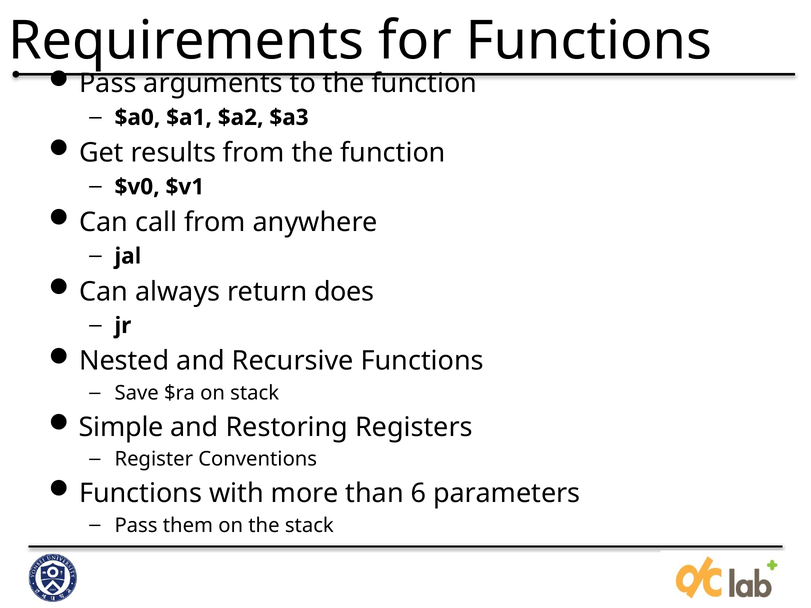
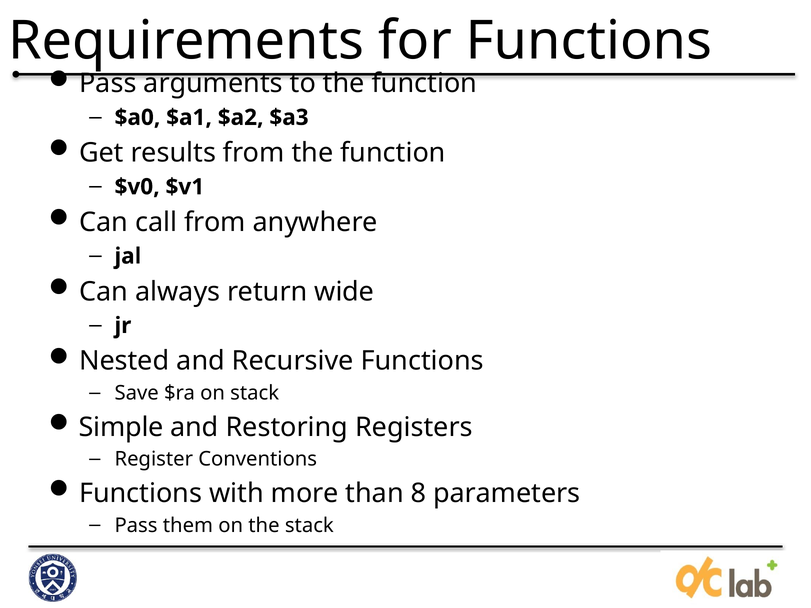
does: does -> wide (344, 292)
6: 6 -> 8 (418, 494)
